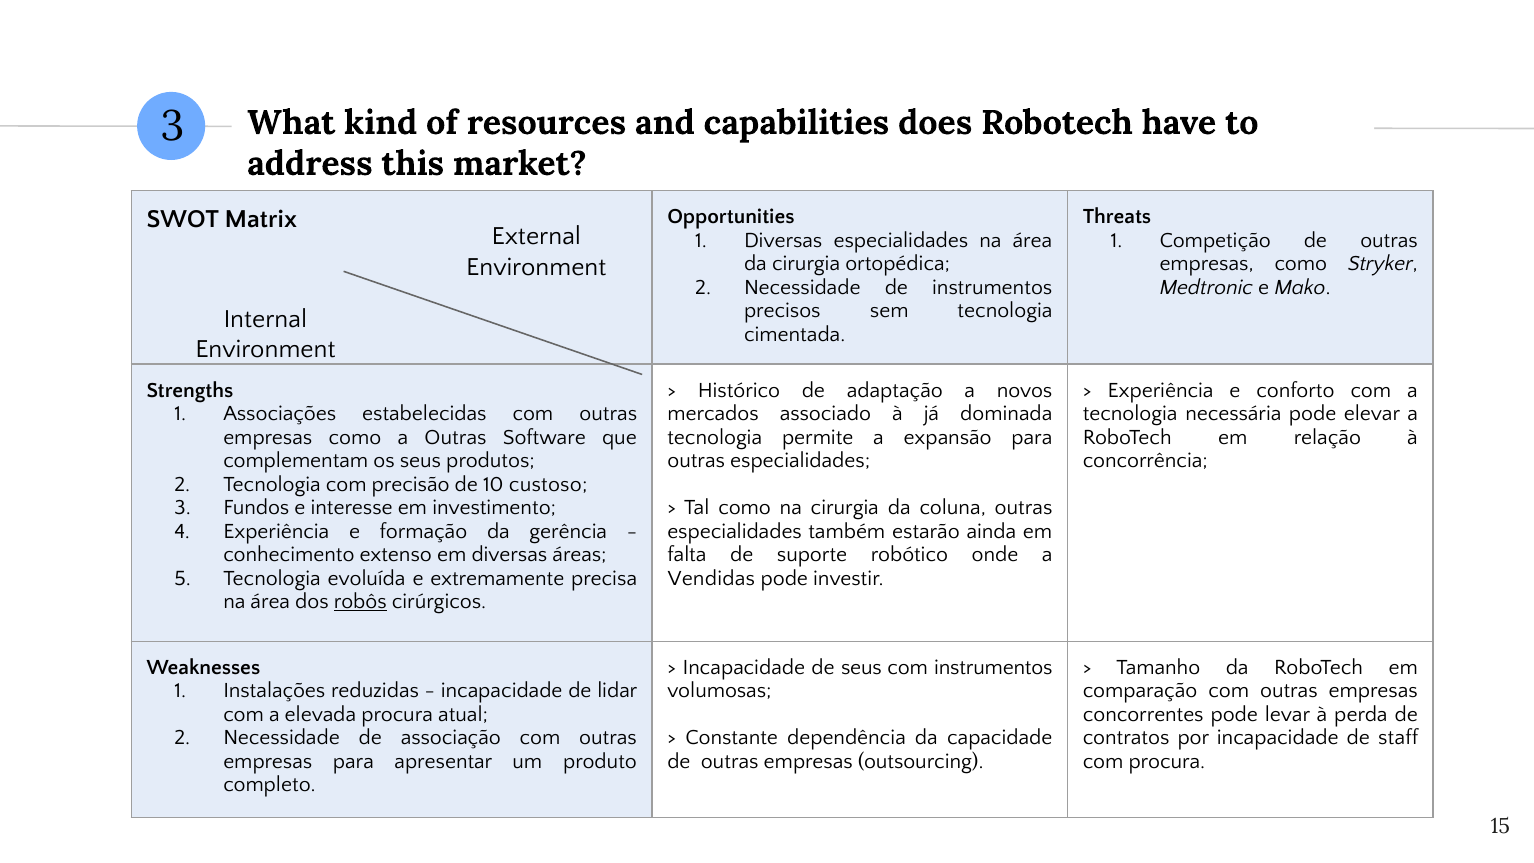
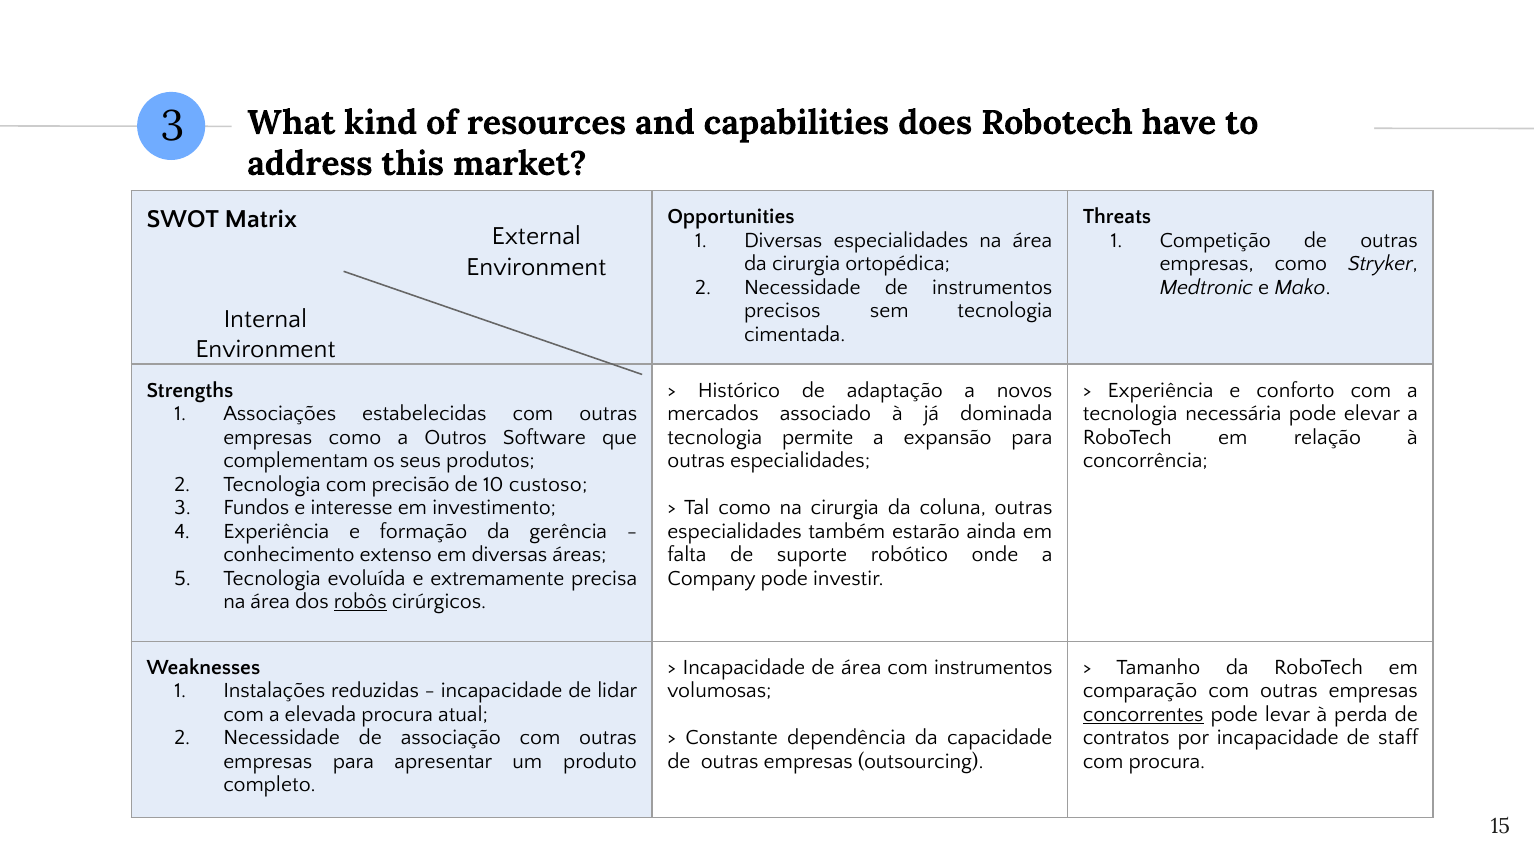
a Outras: Outras -> Outros (456, 437)
Vendidas: Vendidas -> Company (712, 578)
de seus: seus -> área (861, 667)
concorrentes underline: none -> present (1143, 714)
